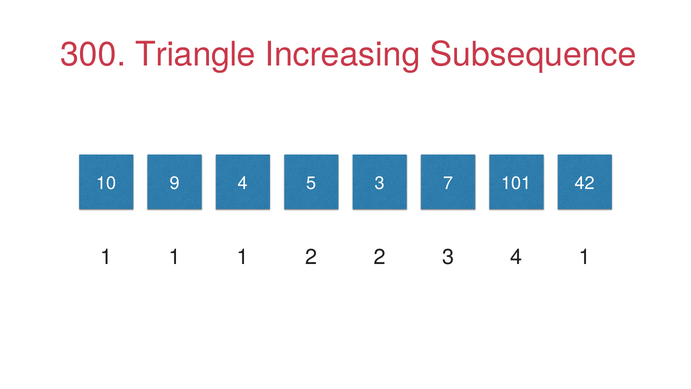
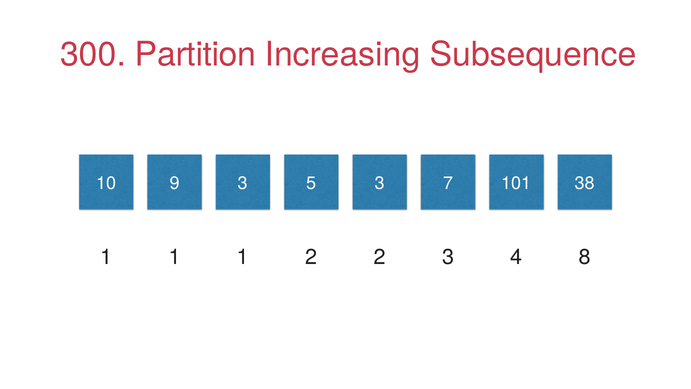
Triangle: Triangle -> Partition (196, 54)
9 4: 4 -> 3 (243, 183)
42: 42 -> 38 (585, 183)
4 1: 1 -> 8 (585, 257)
